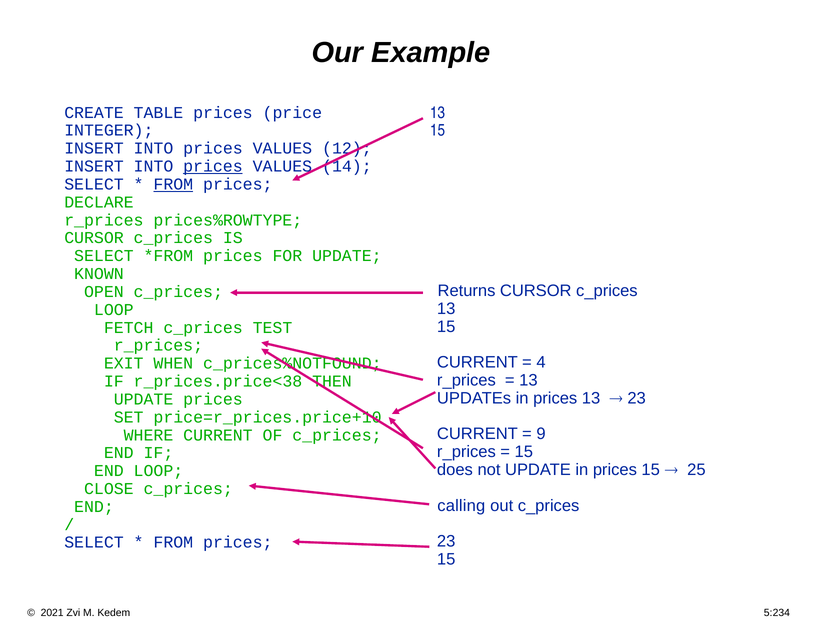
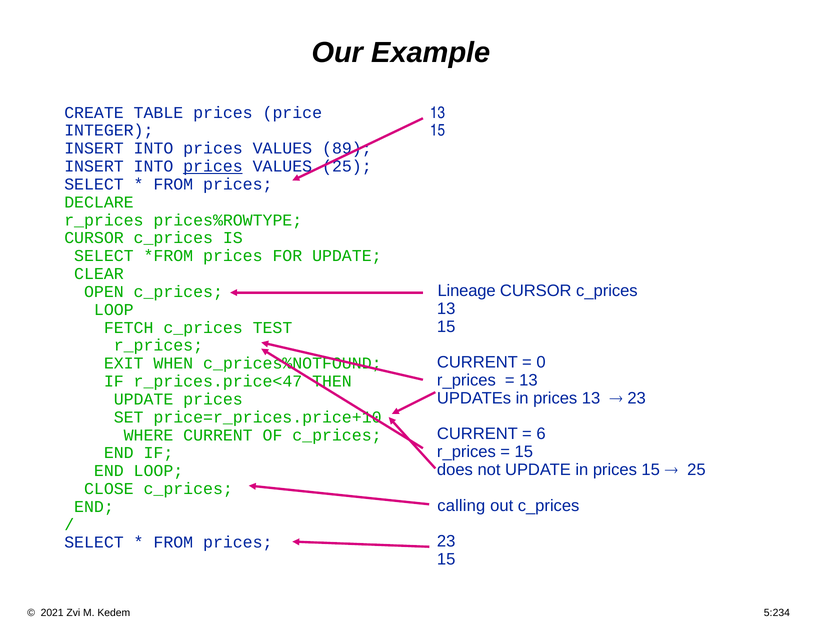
12: 12 -> 89 (347, 148)
VALUES 14: 14 -> 25 (347, 166)
FROM underline: present -> none (173, 184)
KNOWN: KNOWN -> CLEAR (99, 274)
Returns: Returns -> Lineage (467, 290)
4: 4 -> 0 (541, 362)
r_prices.price<38: r_prices.price<38 -> r_prices.price<47 (218, 381)
9: 9 -> 6 (541, 434)
